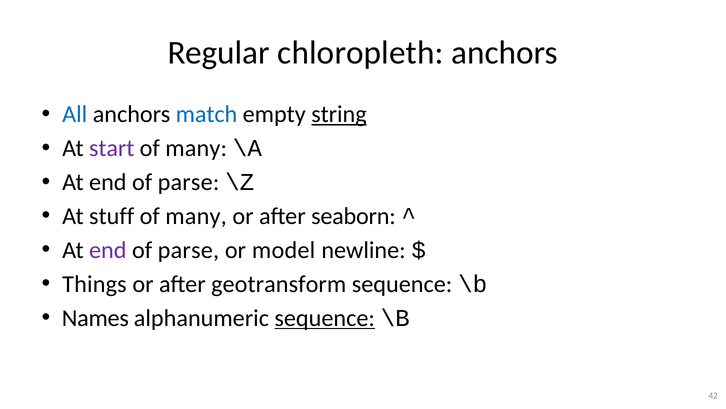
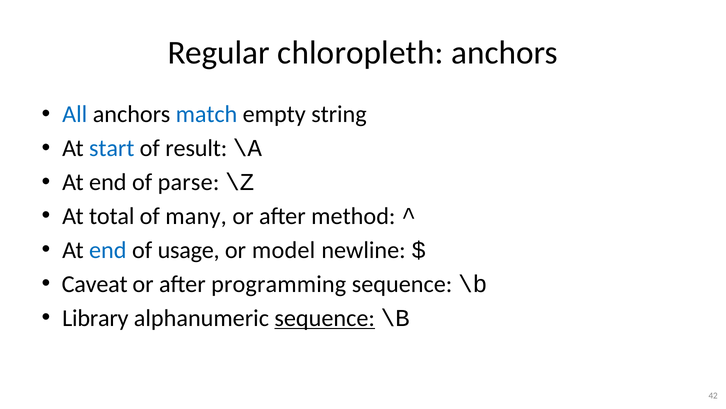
string underline: present -> none (339, 114)
start colour: purple -> blue (112, 148)
many: many -> result (196, 148)
stuff: stuff -> total (112, 216)
seaborn: seaborn -> method (353, 216)
end colour: purple -> blue (108, 250)
parse: parse -> usage (189, 250)
Things: Things -> Caveat (95, 284)
geotransform: geotransform -> programming (279, 284)
Names: Names -> Library (95, 318)
